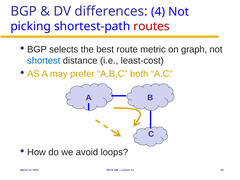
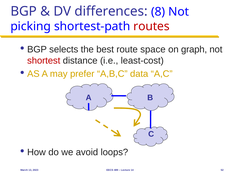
4: 4 -> 8 (158, 12)
metric: metric -> space (153, 49)
shortest colour: blue -> red (44, 61)
both: both -> data (139, 74)
